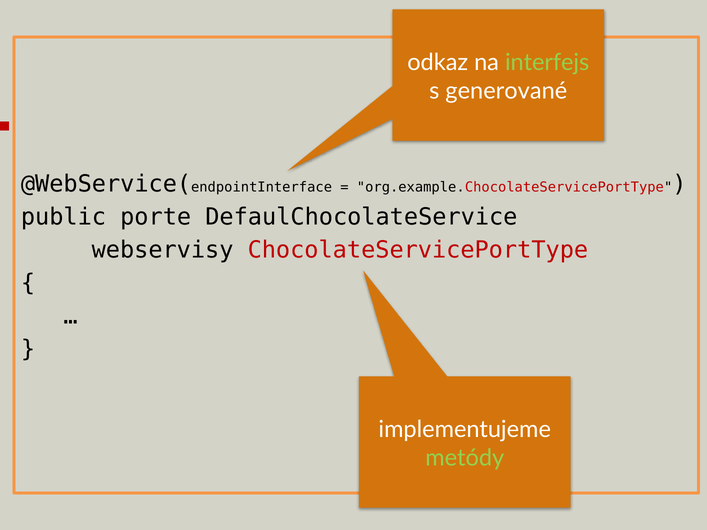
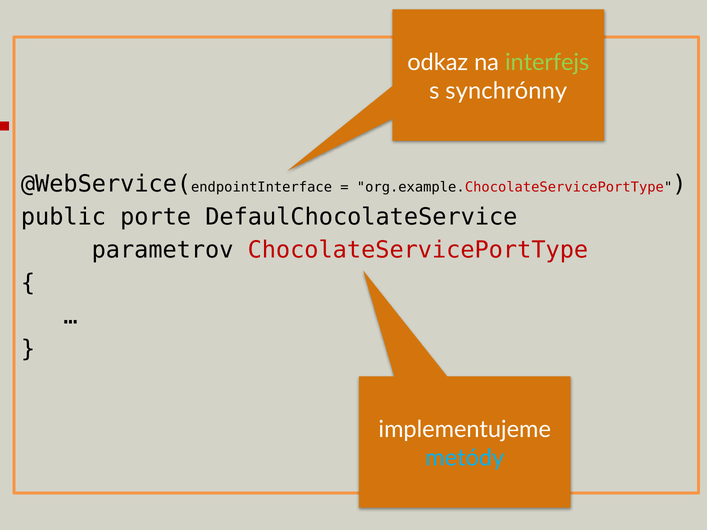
generované: generované -> synchrónny (506, 91)
webservisy: webservisy -> parametrov (163, 250)
metódy colour: light green -> light blue (465, 458)
